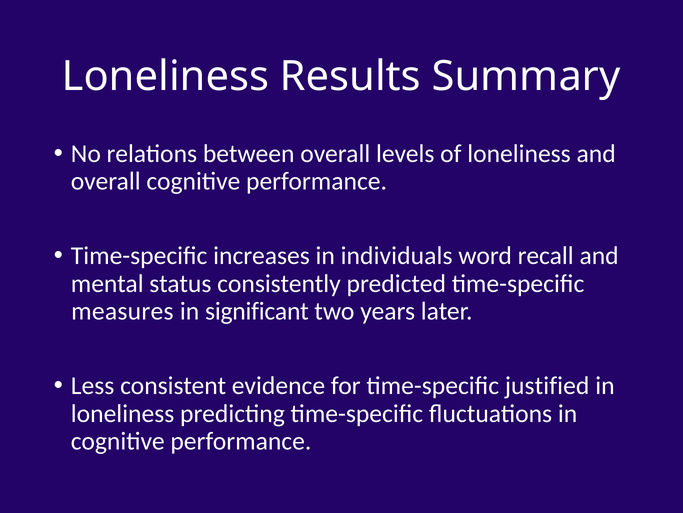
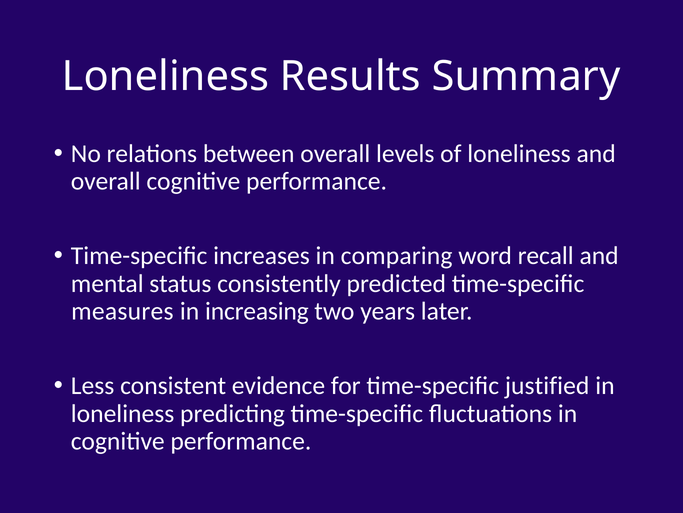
individuals: individuals -> comparing (397, 256)
significant: significant -> increasing (257, 311)
